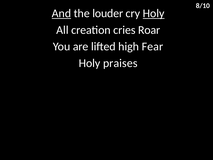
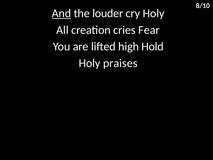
Holy underline: present -> none (154, 13)
Roar: Roar -> Fear (149, 30)
Fear: Fear -> Hold (153, 47)
